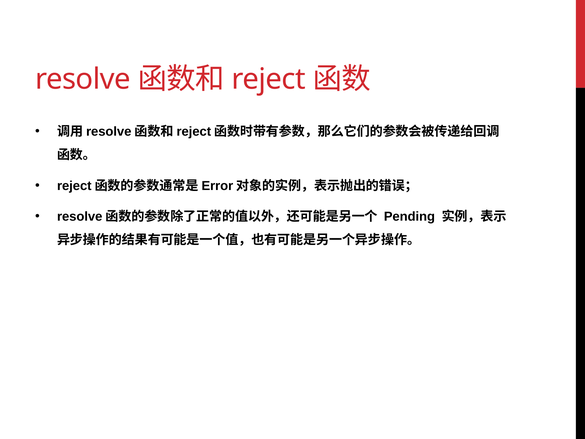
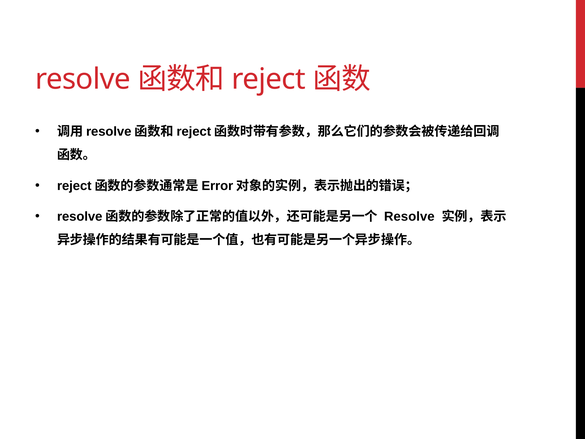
Pending: Pending -> Resolve (409, 217)
